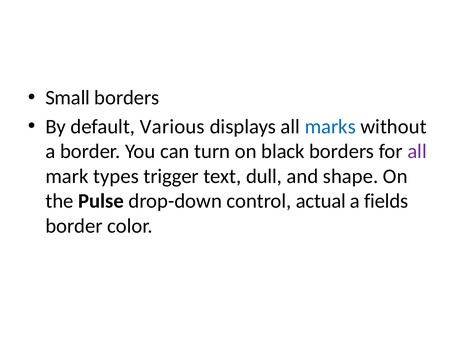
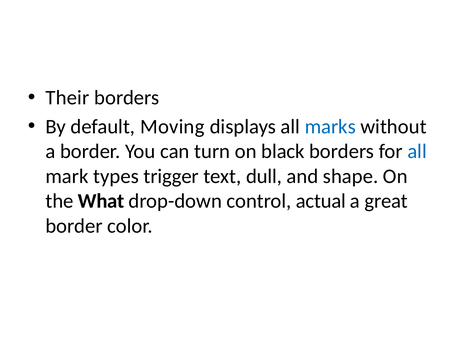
Small: Small -> Their (67, 98)
Various: Various -> Moving (172, 127)
all colour: purple -> blue (417, 152)
Pulse: Pulse -> What (101, 201)
fields: fields -> great (386, 201)
